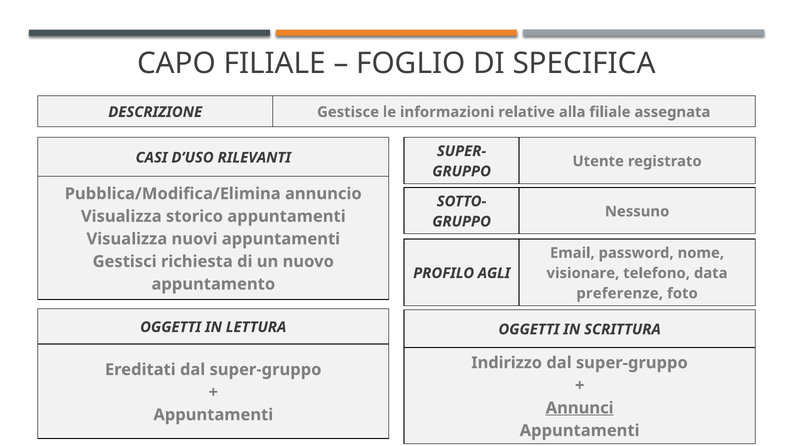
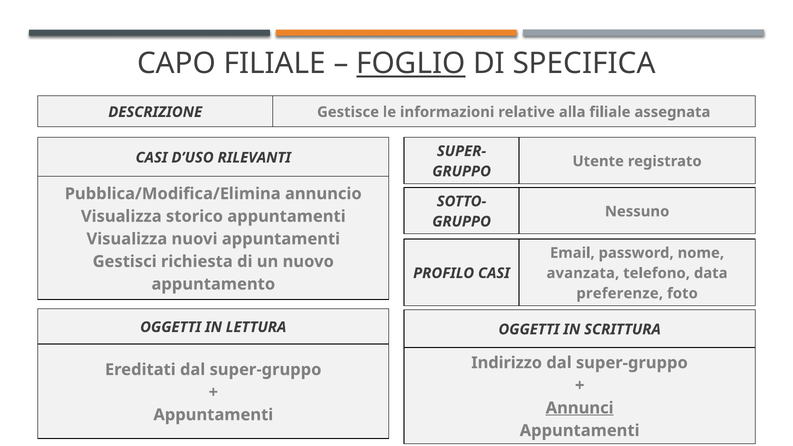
FOGLIO underline: none -> present (411, 64)
PROFILO AGLI: AGLI -> CASI (494, 273)
visionare: visionare -> avanzata (583, 273)
